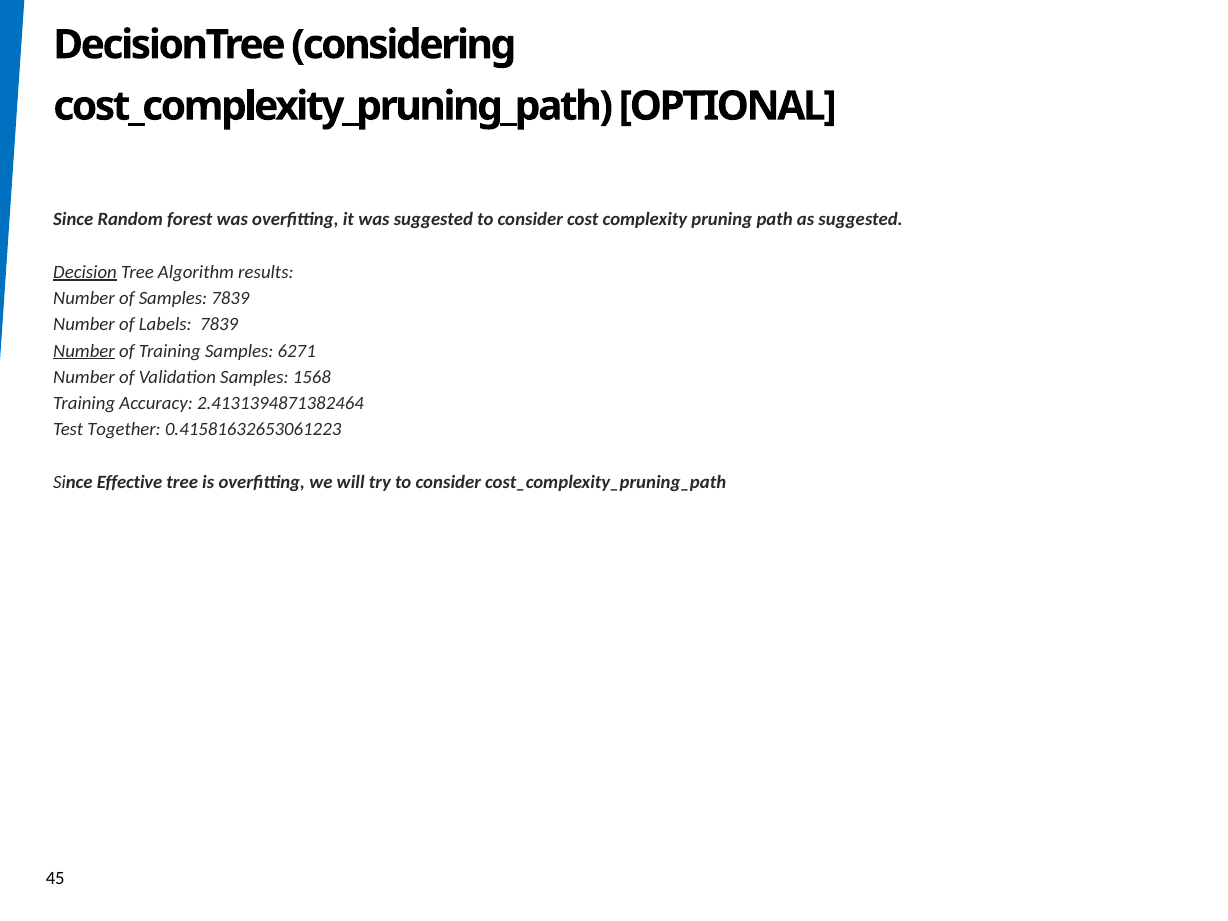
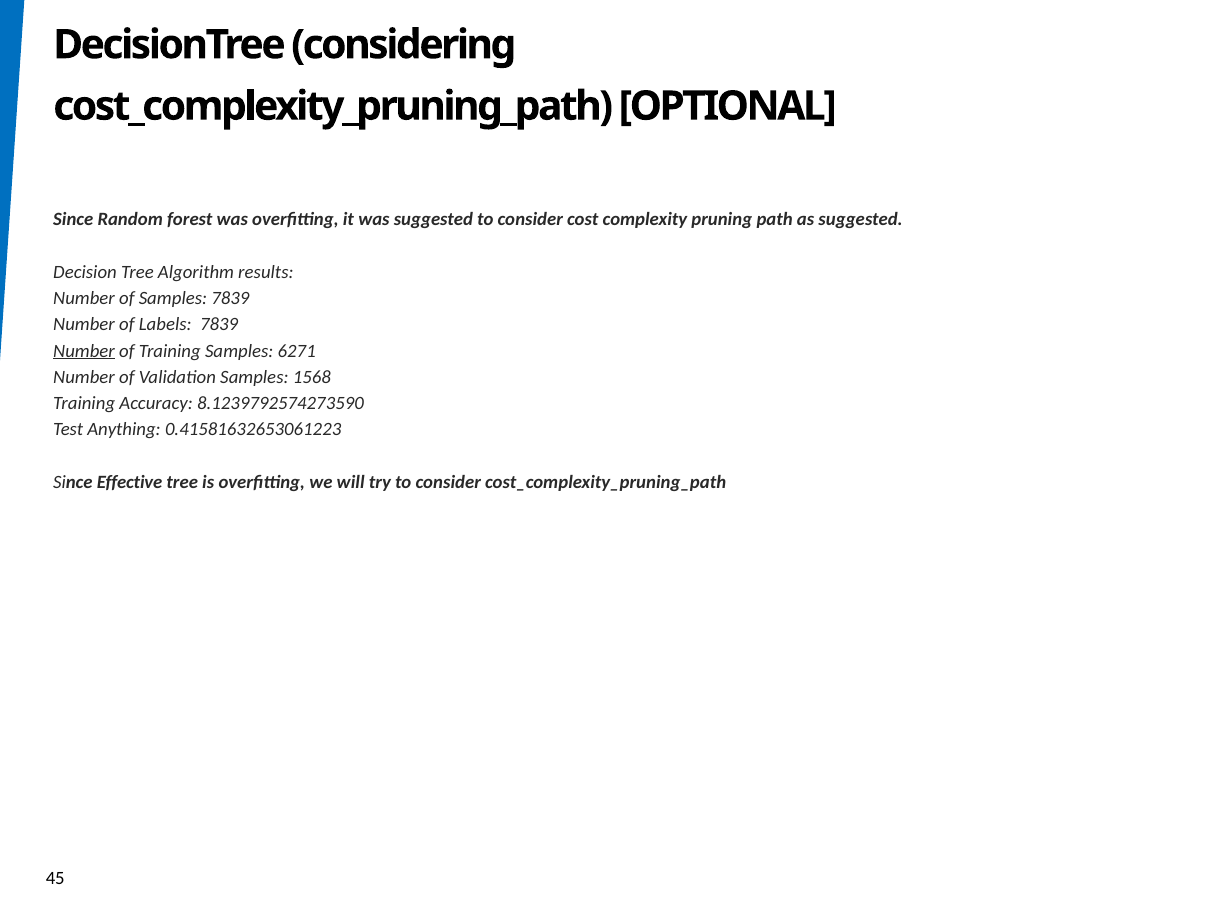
Decision underline: present -> none (85, 272)
2.4131394871382464: 2.4131394871382464 -> 8.1239792574273590 (280, 403)
Together: Together -> Anything (124, 430)
